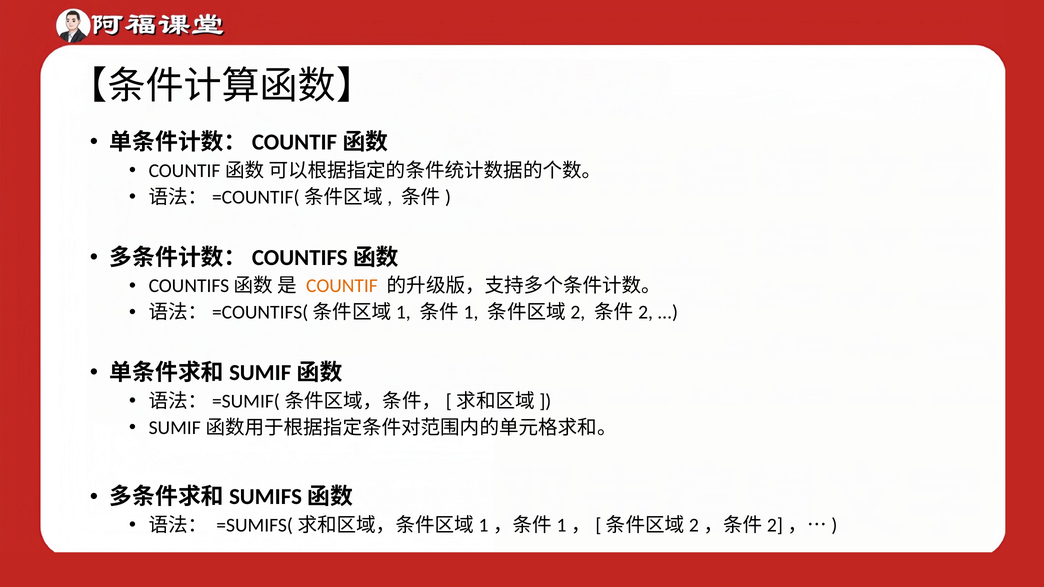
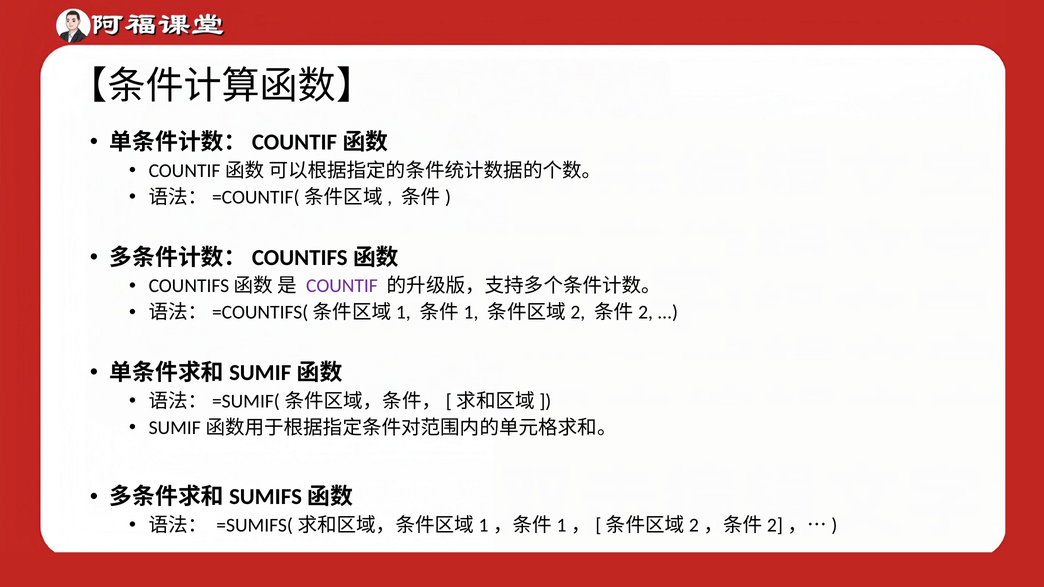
COUNTIF colour: orange -> purple (342, 286)
